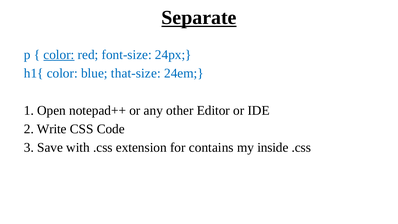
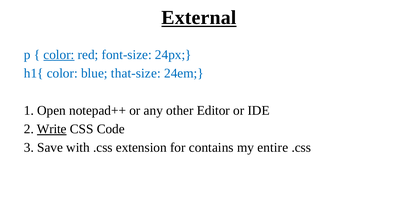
Separate: Separate -> External (199, 18)
Write underline: none -> present (52, 129)
inside: inside -> entire (273, 148)
